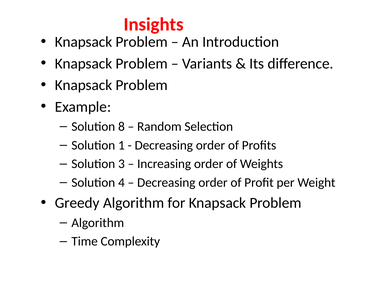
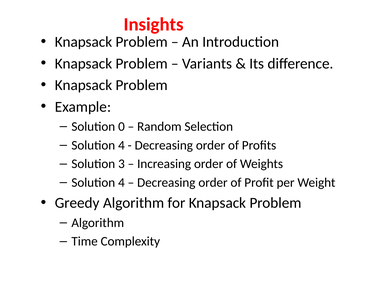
8: 8 -> 0 (121, 126)
1: 1 -> 4 (121, 145)
